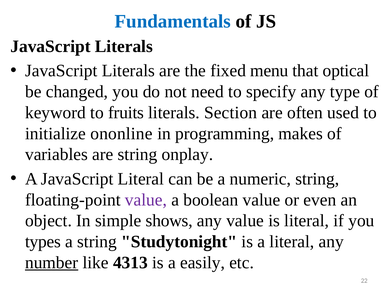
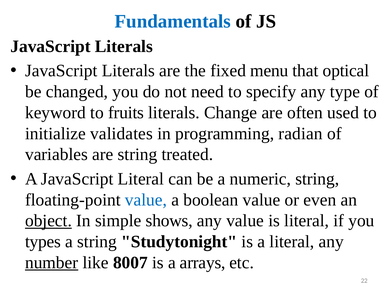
Section: Section -> Change (231, 112)
ononline: ononline -> validates (121, 133)
makes: makes -> radian (301, 133)
onplay: onplay -> treated (187, 154)
value colour: purple -> blue (146, 199)
object underline: none -> present (48, 220)
4313: 4313 -> 8007 (130, 262)
easily: easily -> arrays (203, 262)
